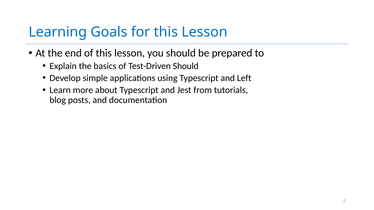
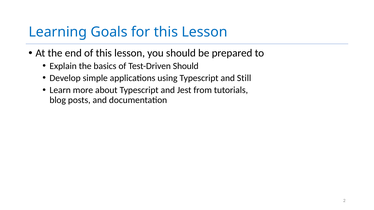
Left: Left -> Still (244, 78)
